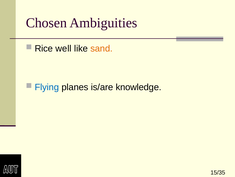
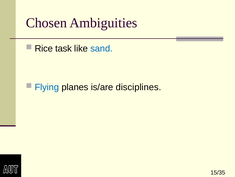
well: well -> task (64, 48)
sand colour: orange -> blue (102, 48)
knowledge: knowledge -> disciplines (138, 87)
